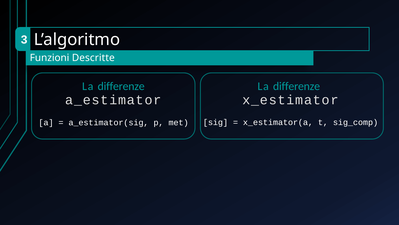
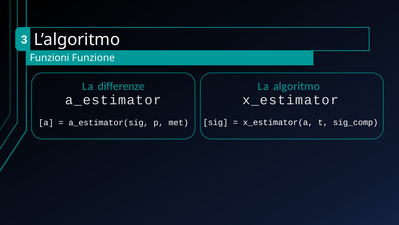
Descritte: Descritte -> Funzione (93, 58)
differenze: differenze -> algoritmo (296, 86)
